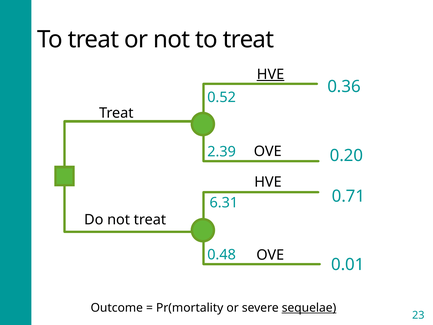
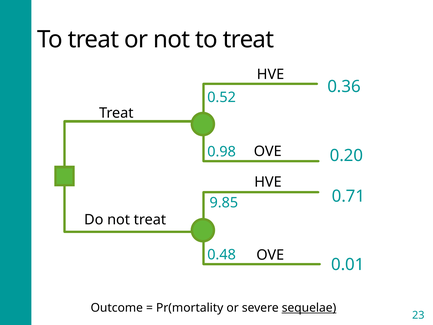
HVE underline: present -> none (271, 74)
2.39: 2.39 -> 0.98 (222, 152)
6.31: 6.31 -> 9.85 (224, 203)
